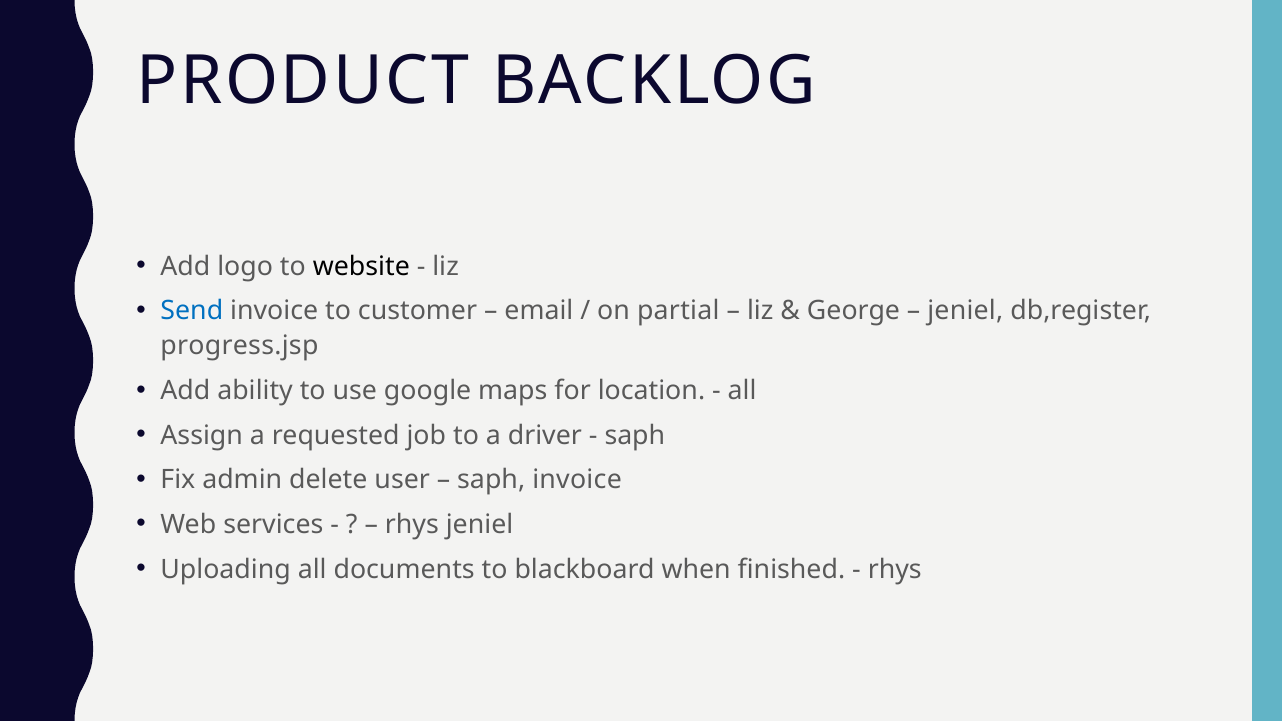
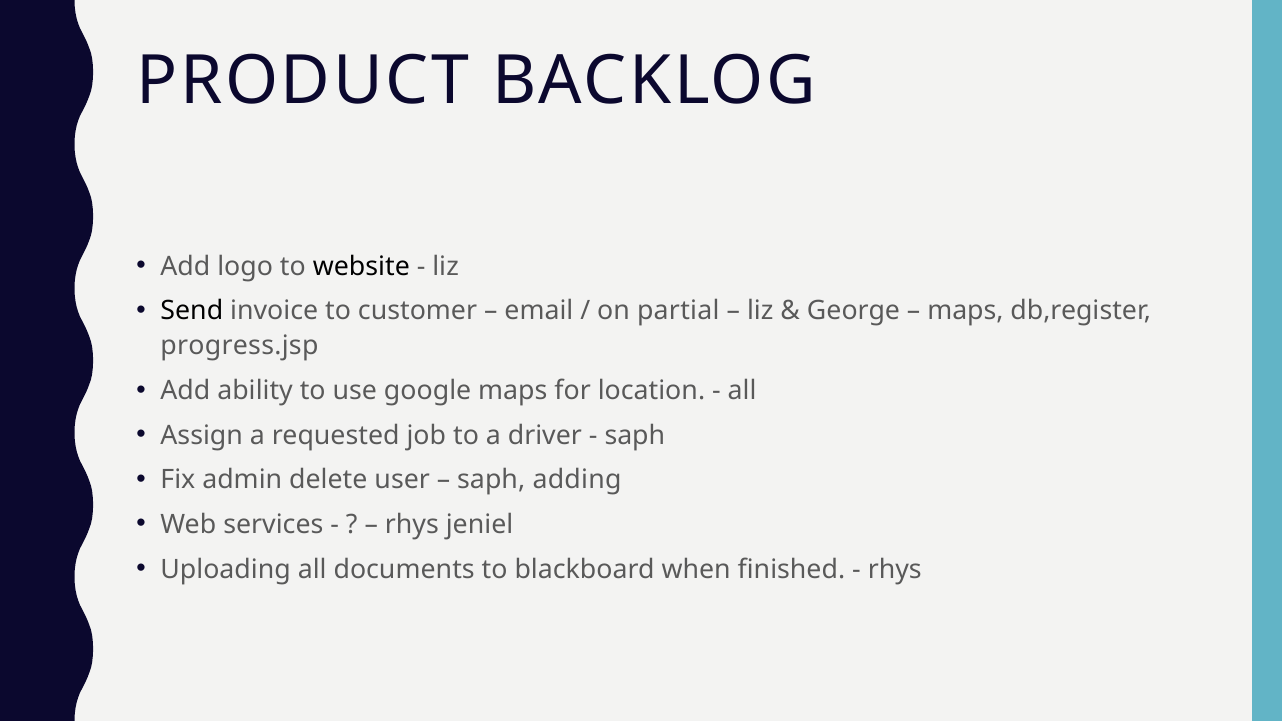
Send colour: blue -> black (192, 311)
jeniel: jeniel -> maps (965, 311)
saph invoice: invoice -> adding (577, 480)
